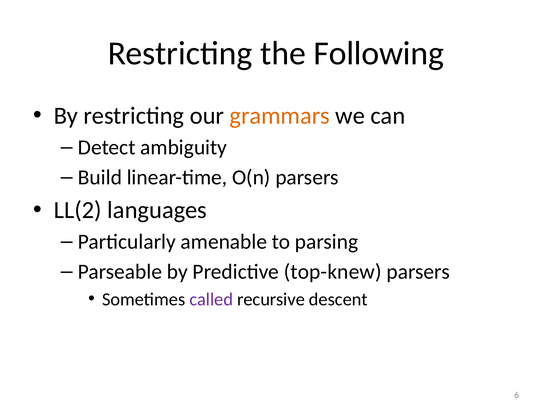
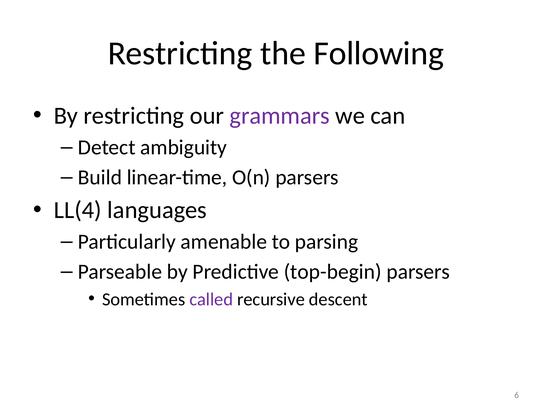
grammars colour: orange -> purple (280, 116)
LL(2: LL(2 -> LL(4 (78, 210)
top-knew: top-knew -> top-begin (333, 272)
